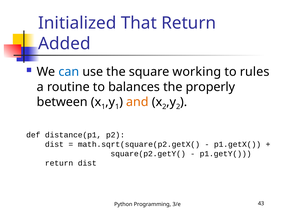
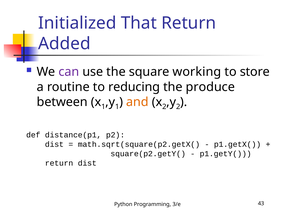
can colour: blue -> purple (69, 72)
rules: rules -> store (255, 72)
balances: balances -> reducing (134, 87)
properly: properly -> produce (210, 87)
